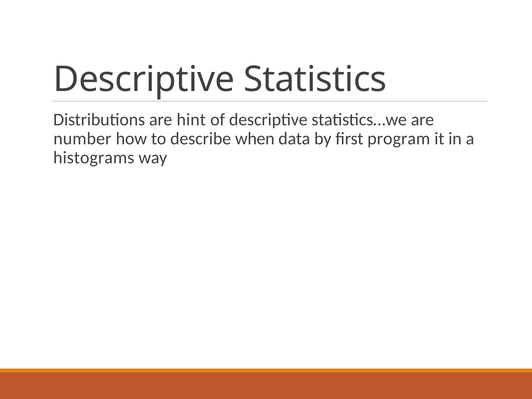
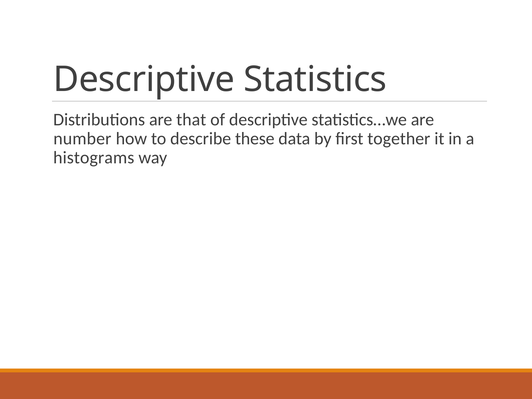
hint: hint -> that (191, 120)
when: when -> these (255, 139)
program: program -> together (399, 139)
